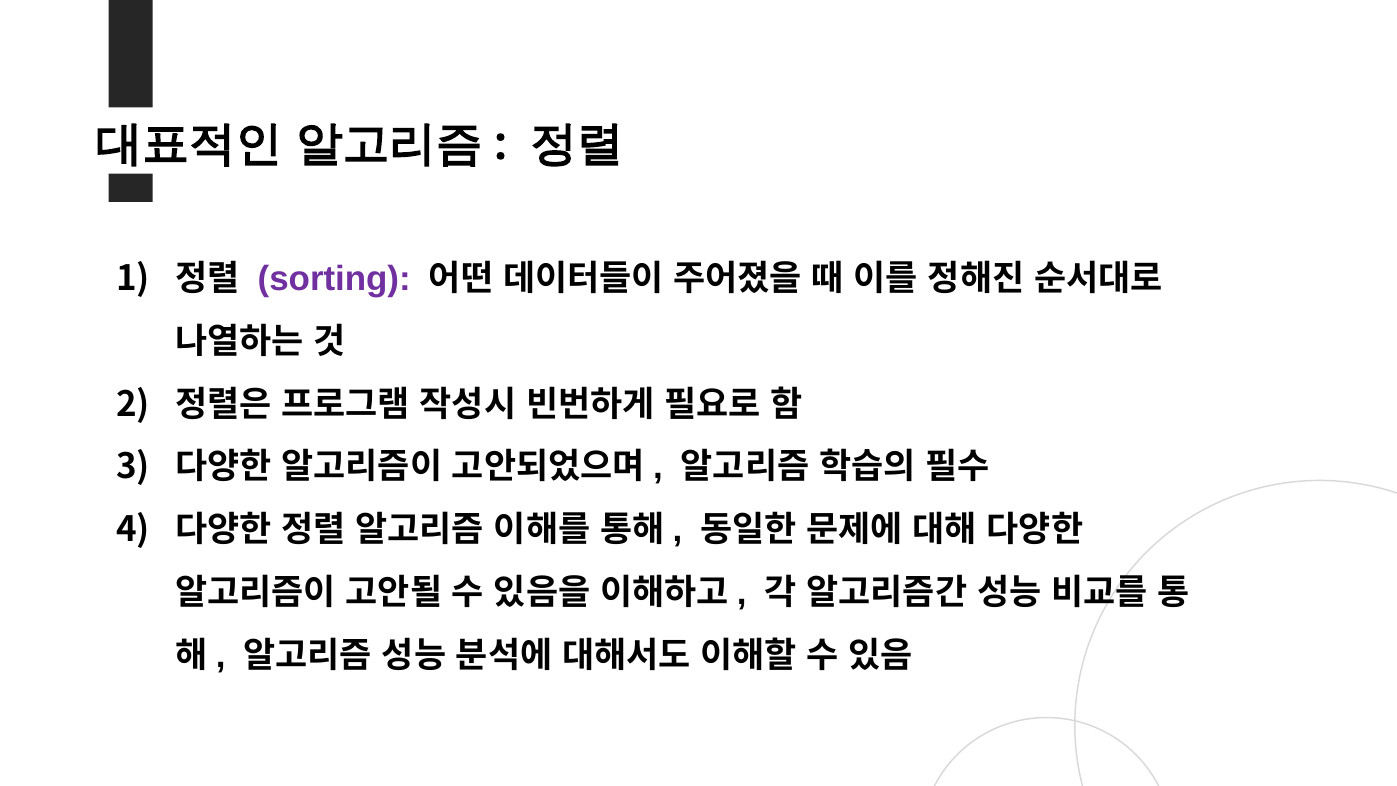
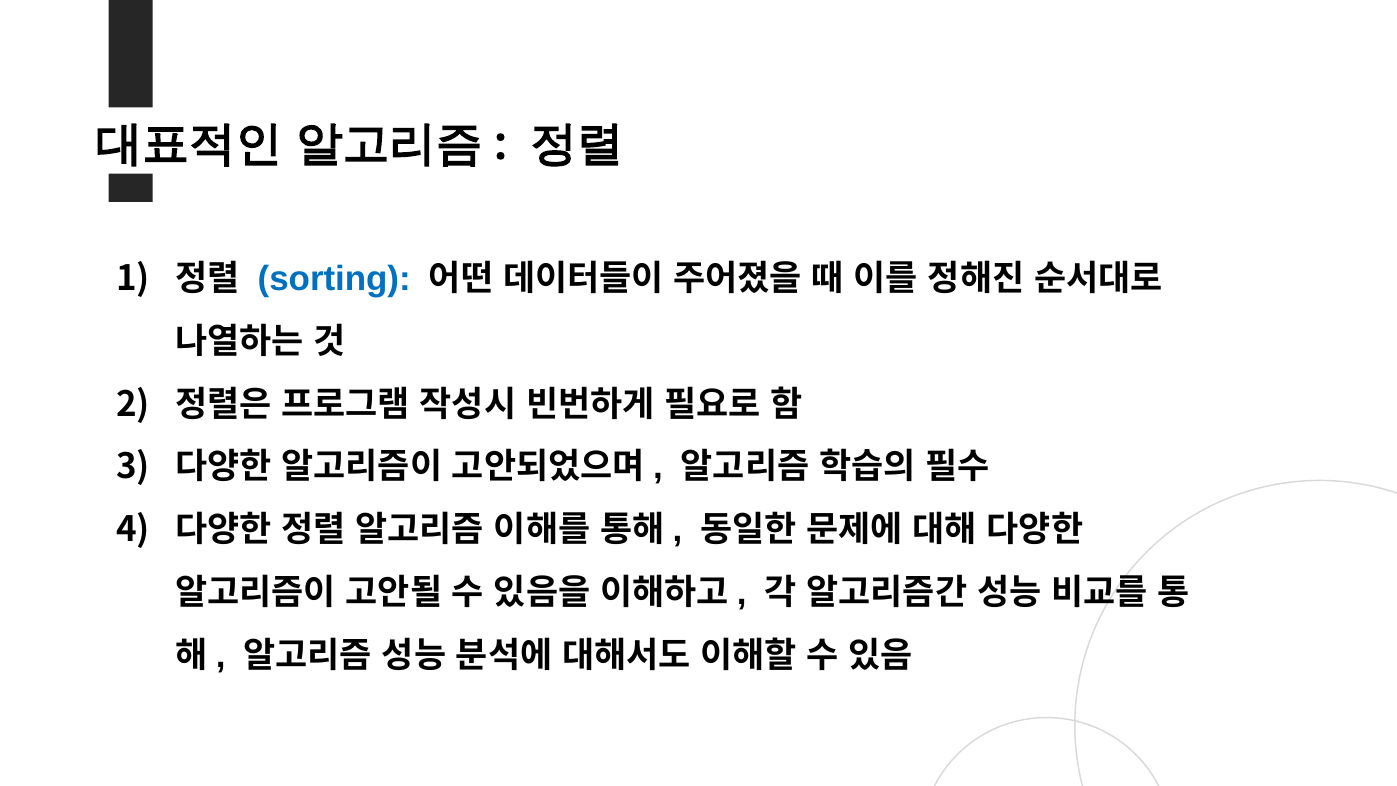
sorting colour: purple -> blue (334, 279)
